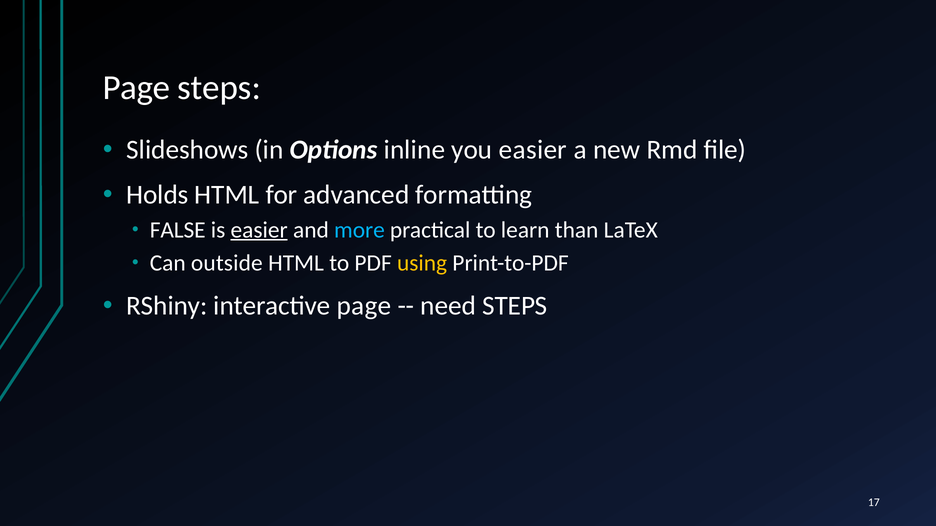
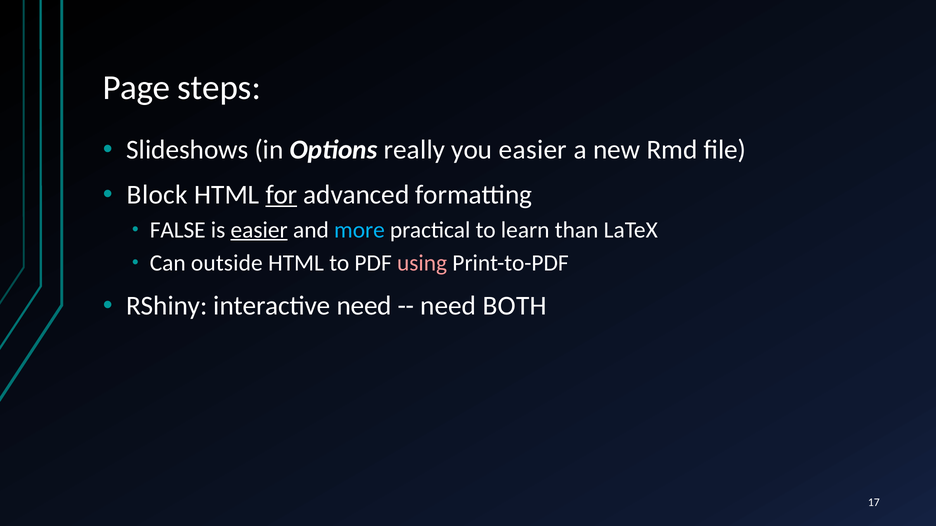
inline: inline -> really (414, 150)
Holds: Holds -> Block (157, 195)
for underline: none -> present (281, 195)
using colour: yellow -> pink (422, 263)
interactive page: page -> need (364, 306)
need STEPS: STEPS -> BOTH (515, 306)
